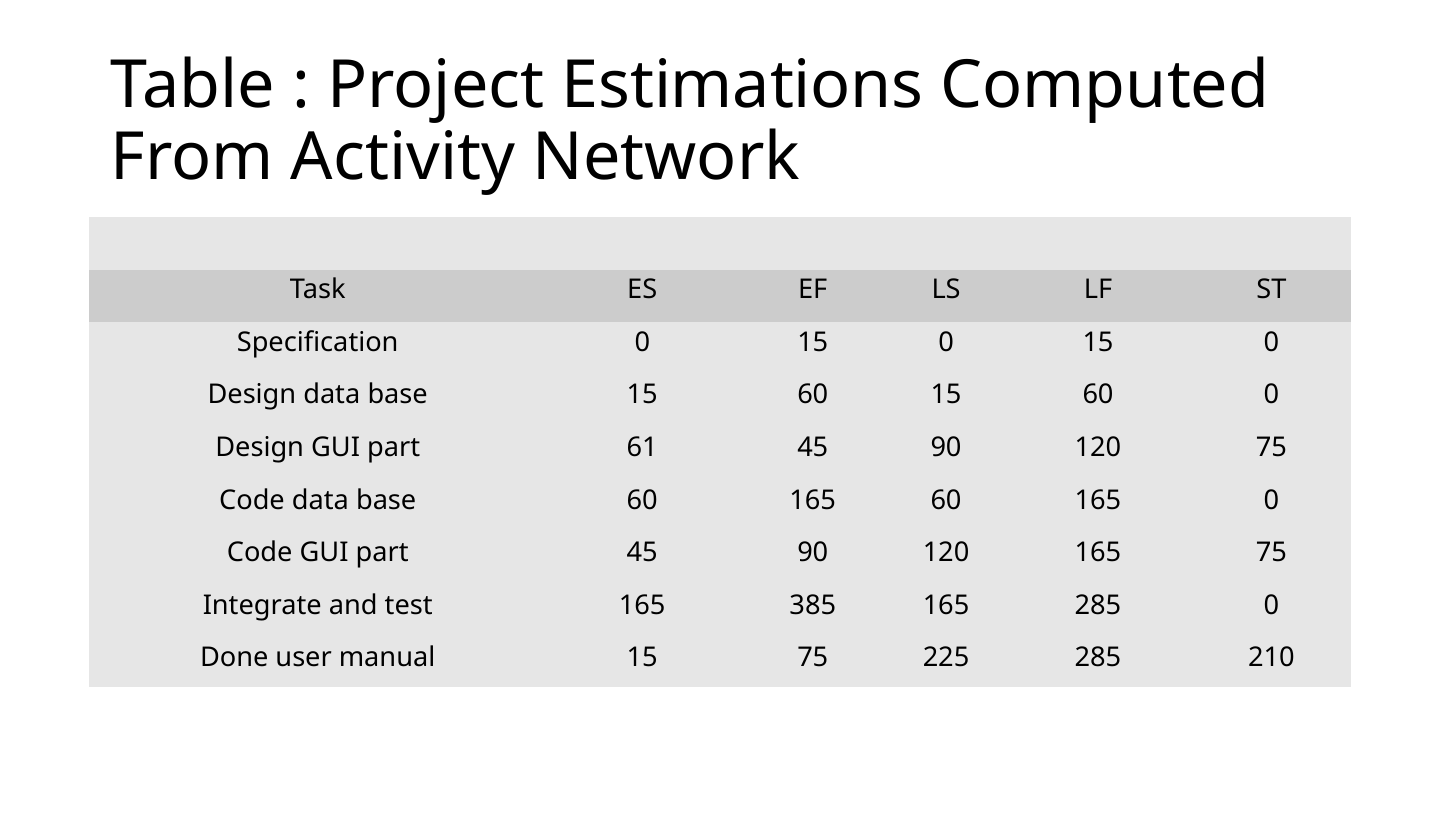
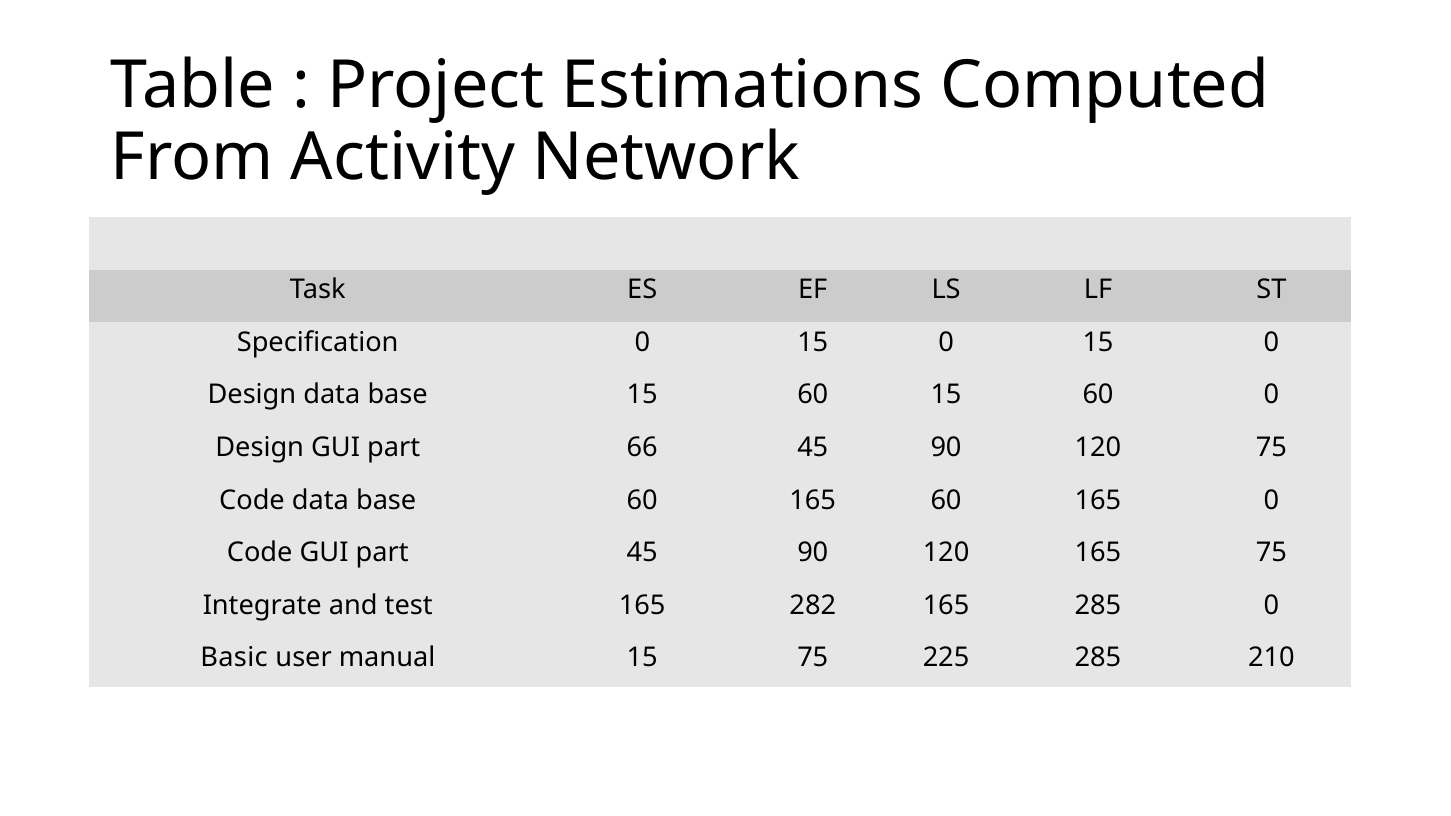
61: 61 -> 66 (642, 448)
385: 385 -> 282 (813, 605)
Done: Done -> Basic (234, 658)
